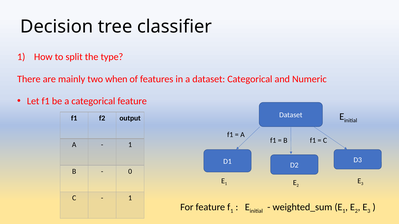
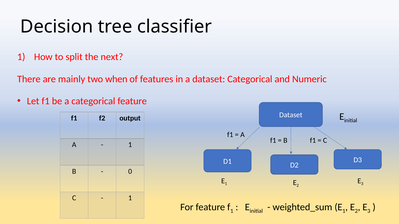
type: type -> next (112, 57)
